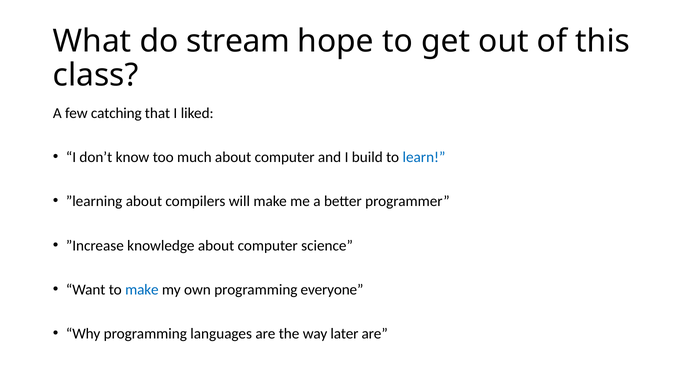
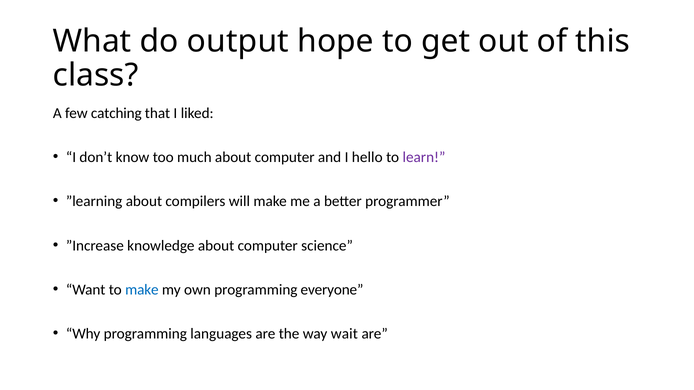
stream: stream -> output (238, 41)
build: build -> hello (367, 157)
learn colour: blue -> purple (424, 157)
later: later -> wait (344, 334)
